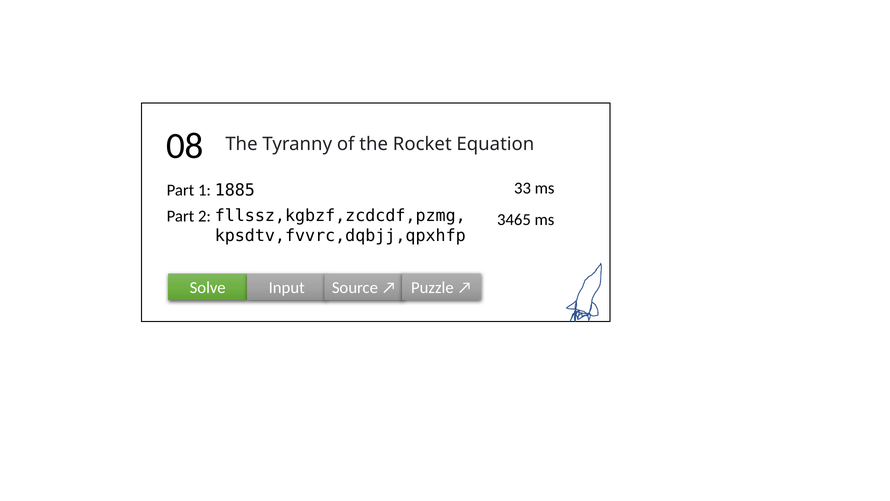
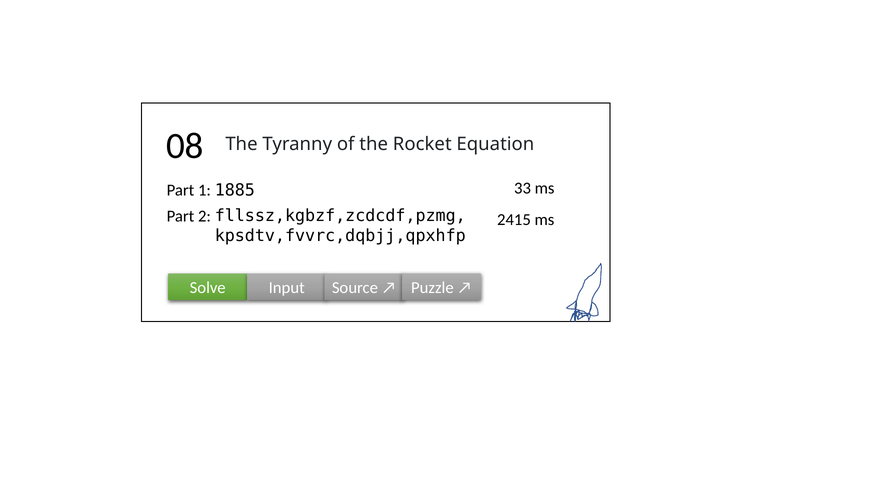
3465: 3465 -> 2415 (514, 220)
